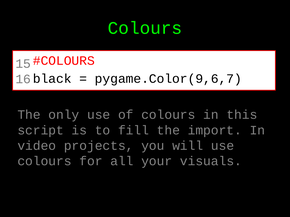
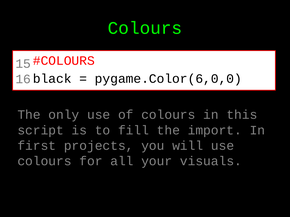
pygame.Color(9,6,7: pygame.Color(9,6,7 -> pygame.Color(6,0,0 (168, 79)
video: video -> first (37, 146)
